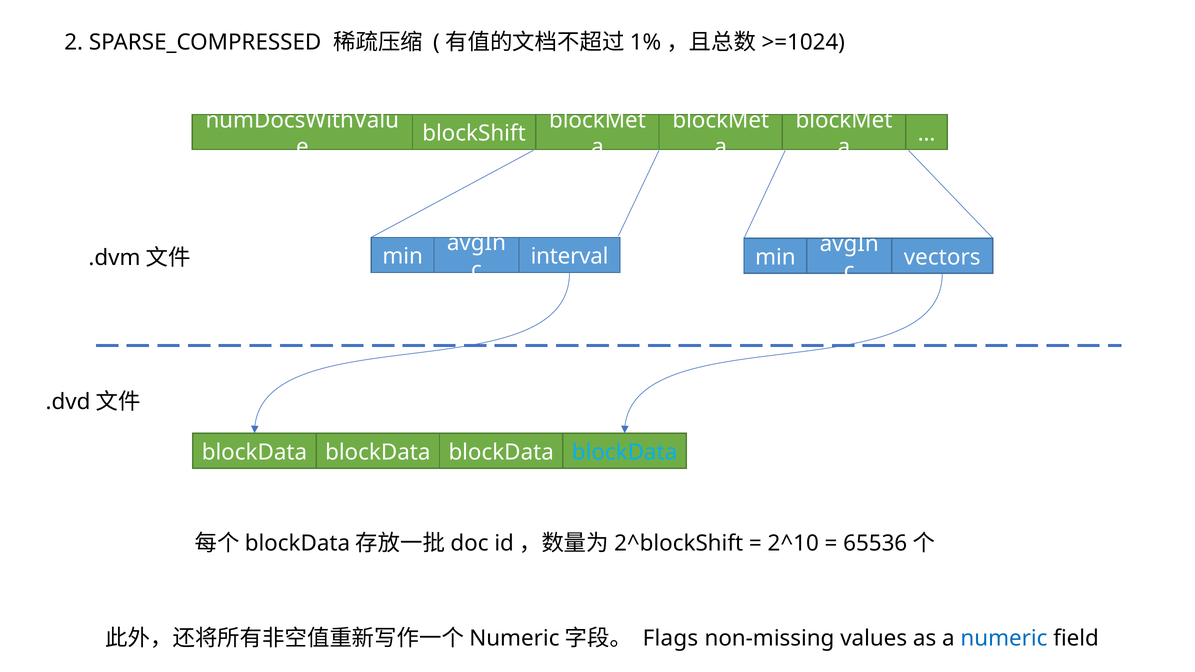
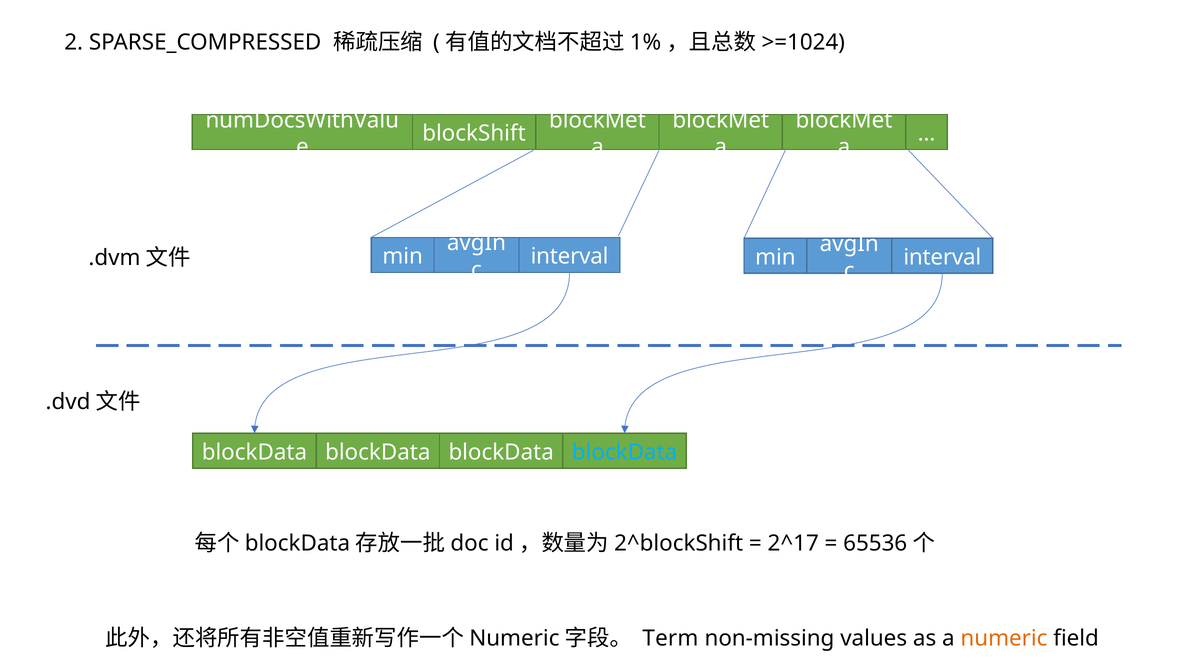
vectors: vectors -> interval (942, 257)
2^10: 2^10 -> 2^17 (793, 543)
Flags: Flags -> Term (670, 638)
numeric colour: blue -> orange (1004, 638)
